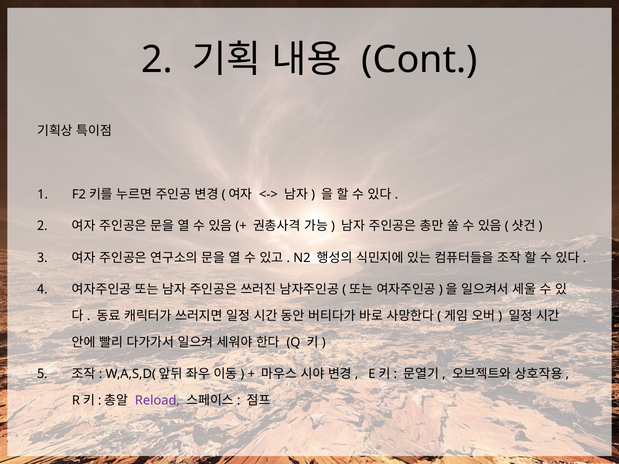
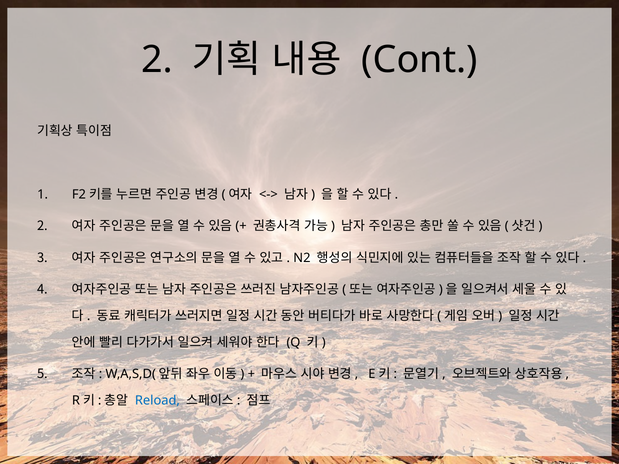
Reload colour: purple -> blue (157, 401)
